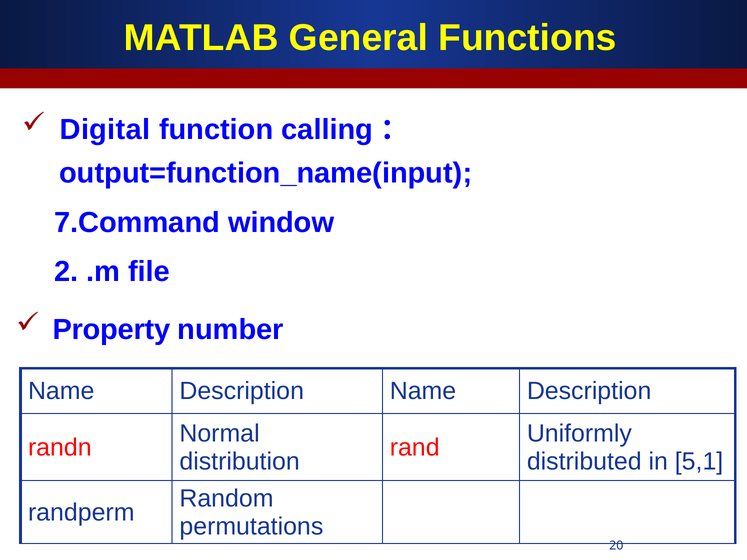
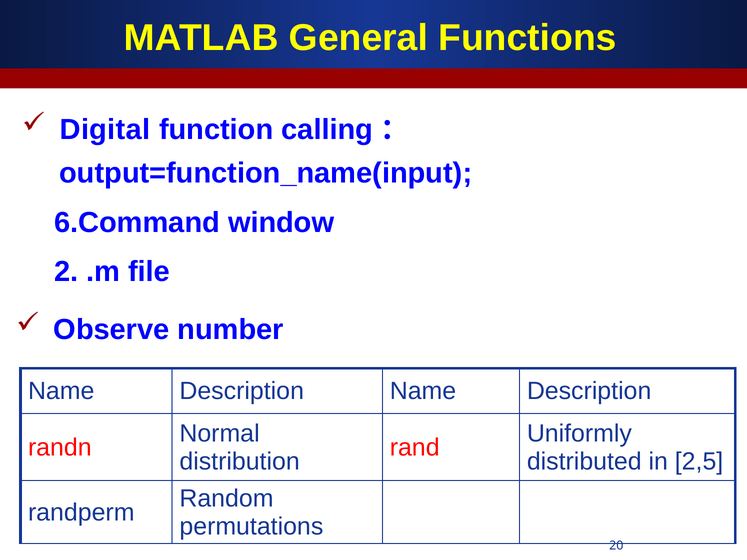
7.Command: 7.Command -> 6.Command (137, 223)
Property: Property -> Observe (111, 330)
5,1: 5,1 -> 2,5 (699, 462)
